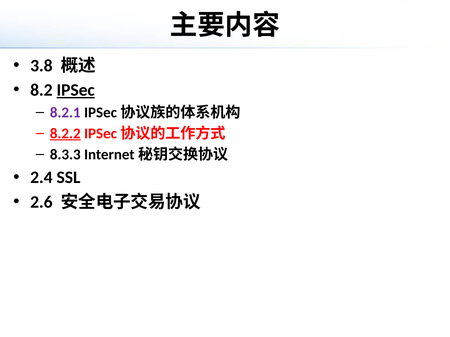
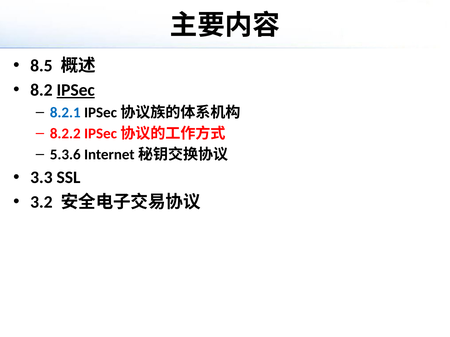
3.8: 3.8 -> 8.5 (41, 66)
8.2.1 colour: purple -> blue (65, 113)
8.2.2 underline: present -> none (65, 134)
8.3.3: 8.3.3 -> 5.3.6 (65, 155)
2.4: 2.4 -> 3.3 (41, 178)
2.6: 2.6 -> 3.2 (41, 202)
